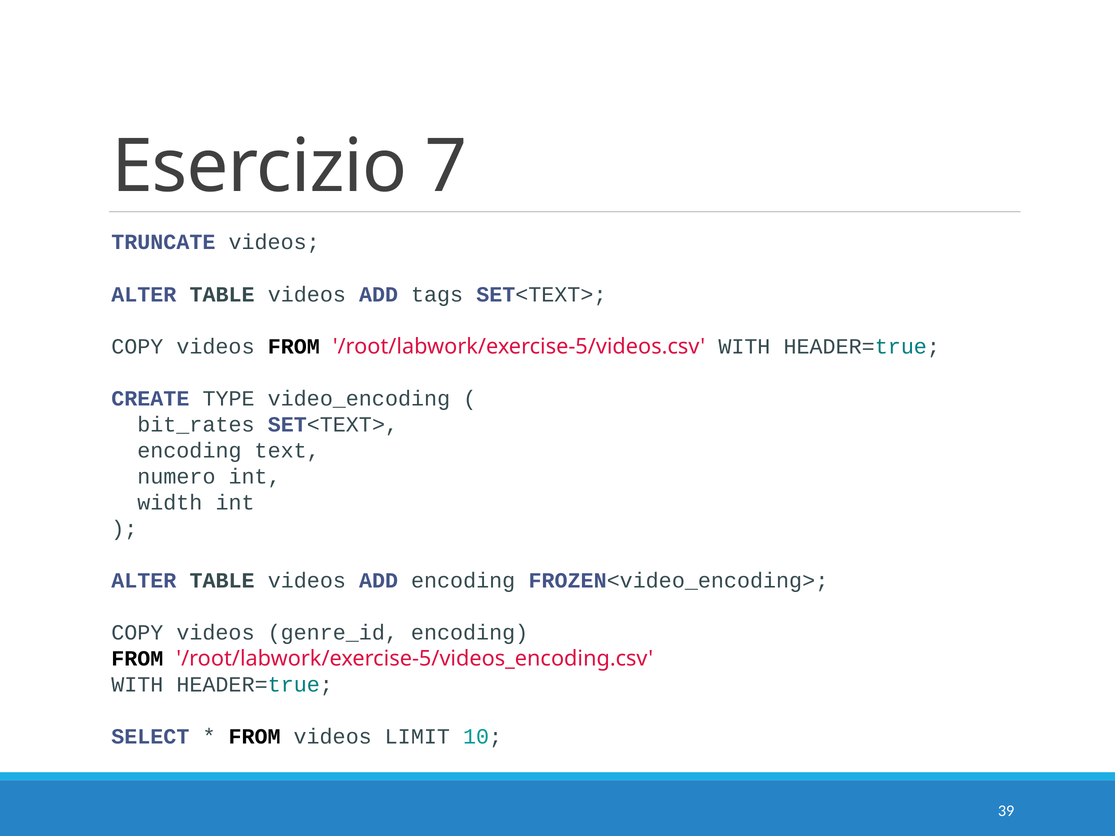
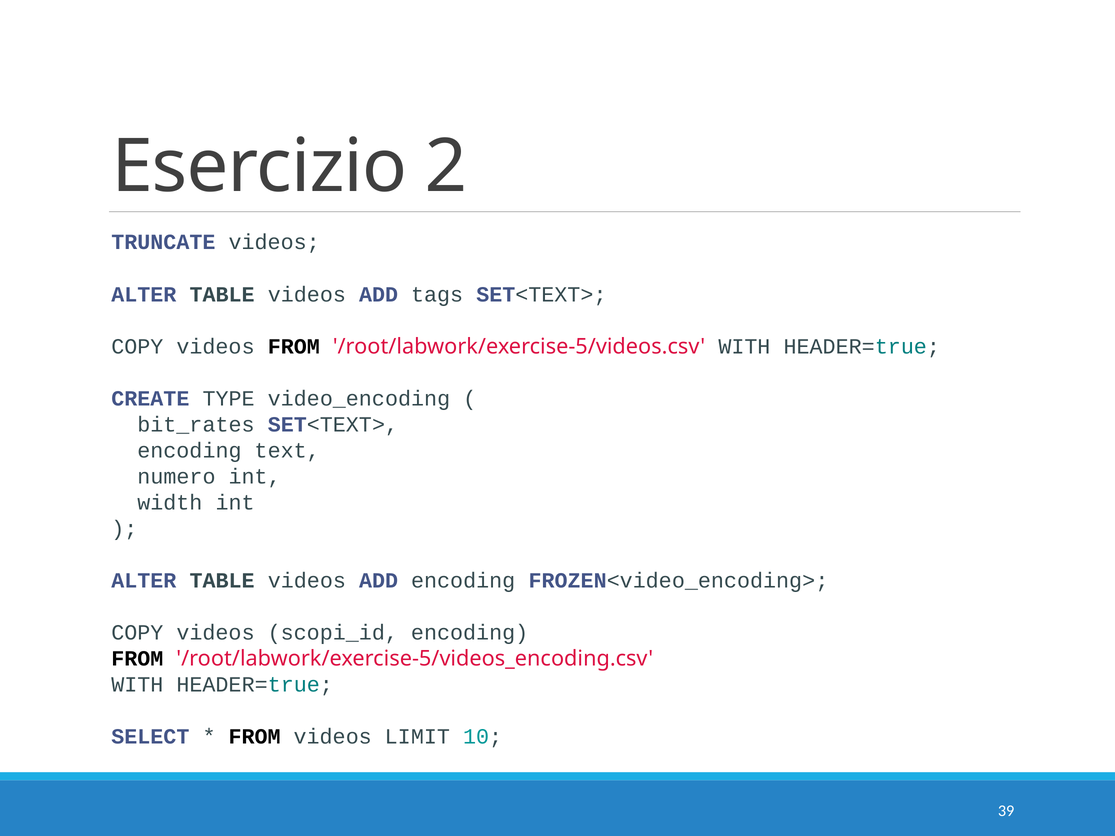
7: 7 -> 2 (446, 167)
genre_id: genre_id -> scopi_id (333, 633)
